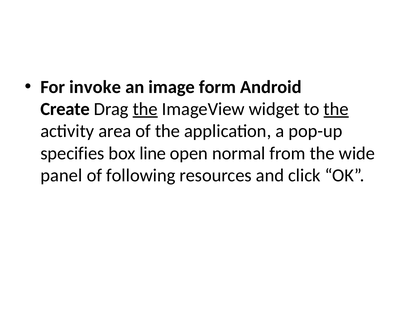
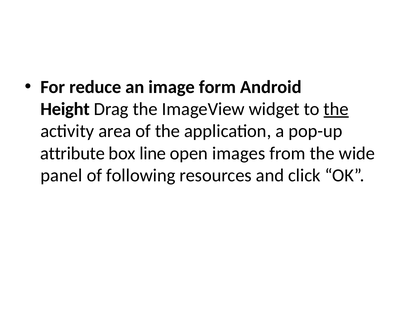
invoke: invoke -> reduce (95, 87)
Create: Create -> Height (65, 109)
the underline: present -> none (145, 109)
specifies: specifies -> attribute (73, 153)
normal: normal -> images (239, 153)
